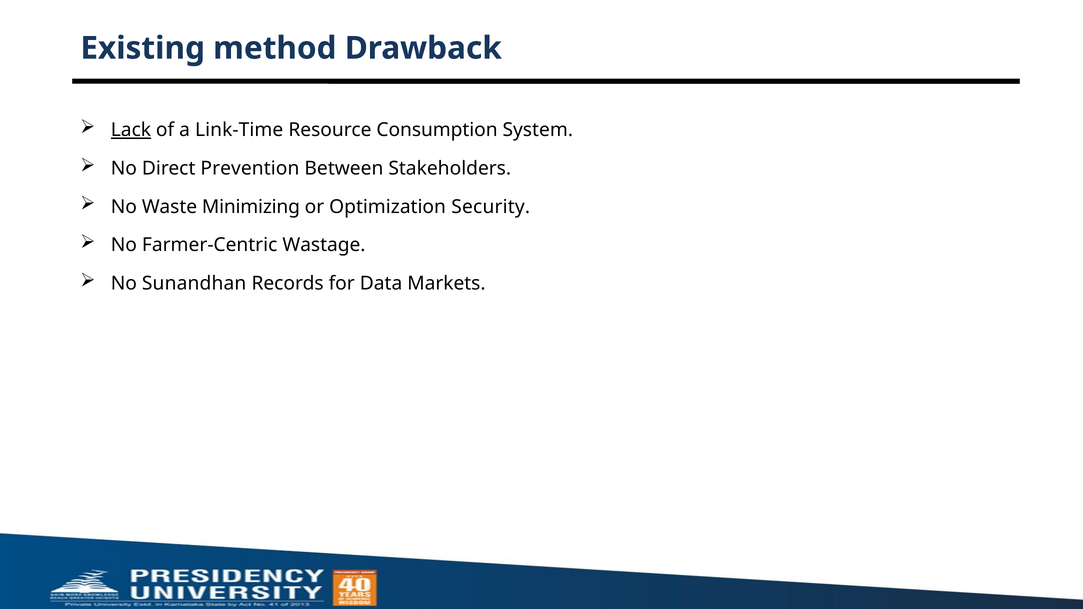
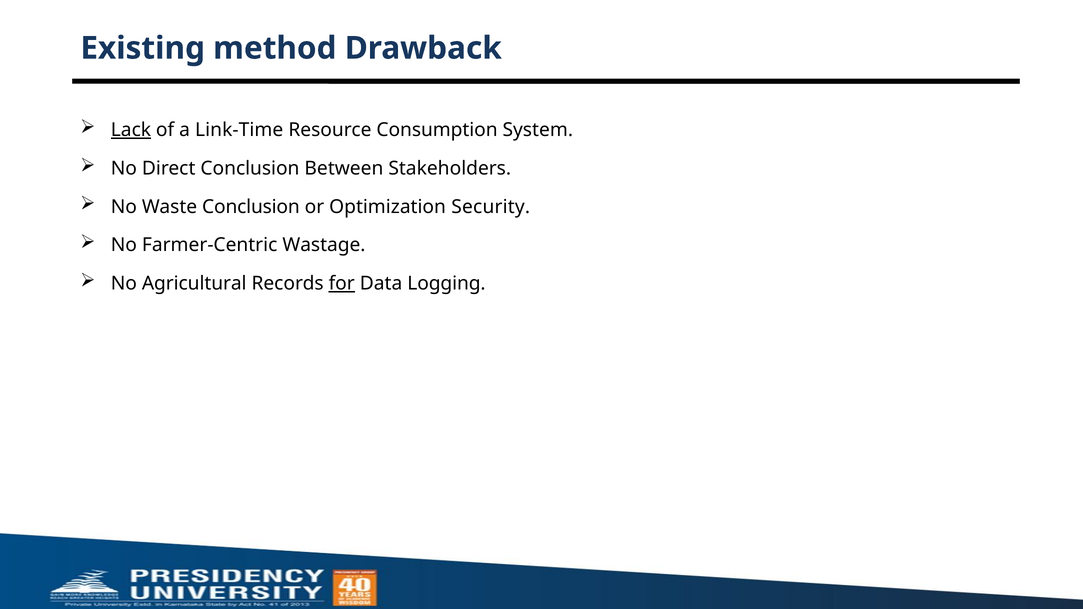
Direct Prevention: Prevention -> Conclusion (250, 168)
Waste Minimizing: Minimizing -> Conclusion (251, 207)
Sunandhan: Sunandhan -> Agricultural (194, 284)
for underline: none -> present (342, 284)
Markets: Markets -> Logging (446, 284)
